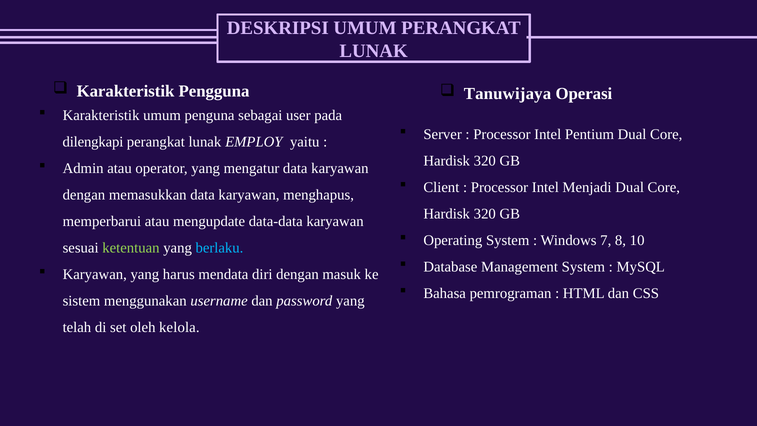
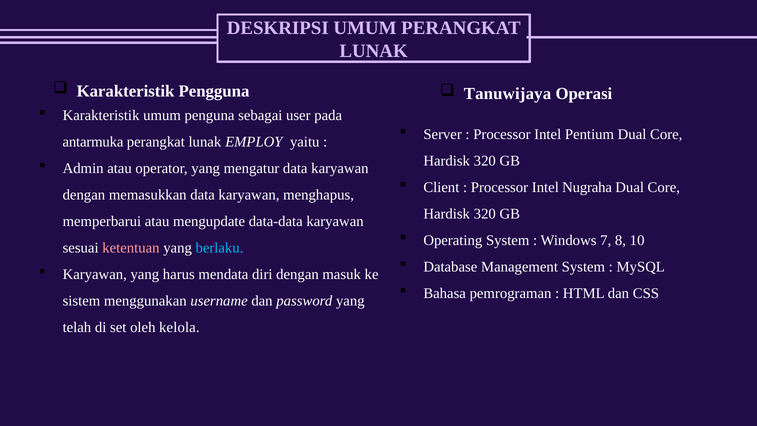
dilengkapi: dilengkapi -> antarmuka (93, 142)
Menjadi: Menjadi -> Nugraha (587, 187)
ketentuan colour: light green -> pink (131, 248)
